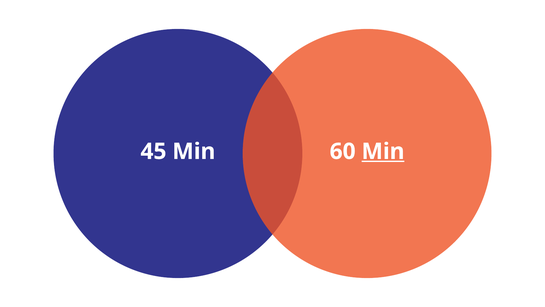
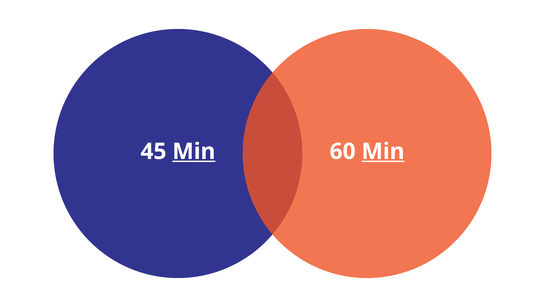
Min underline: none -> present (194, 151)
